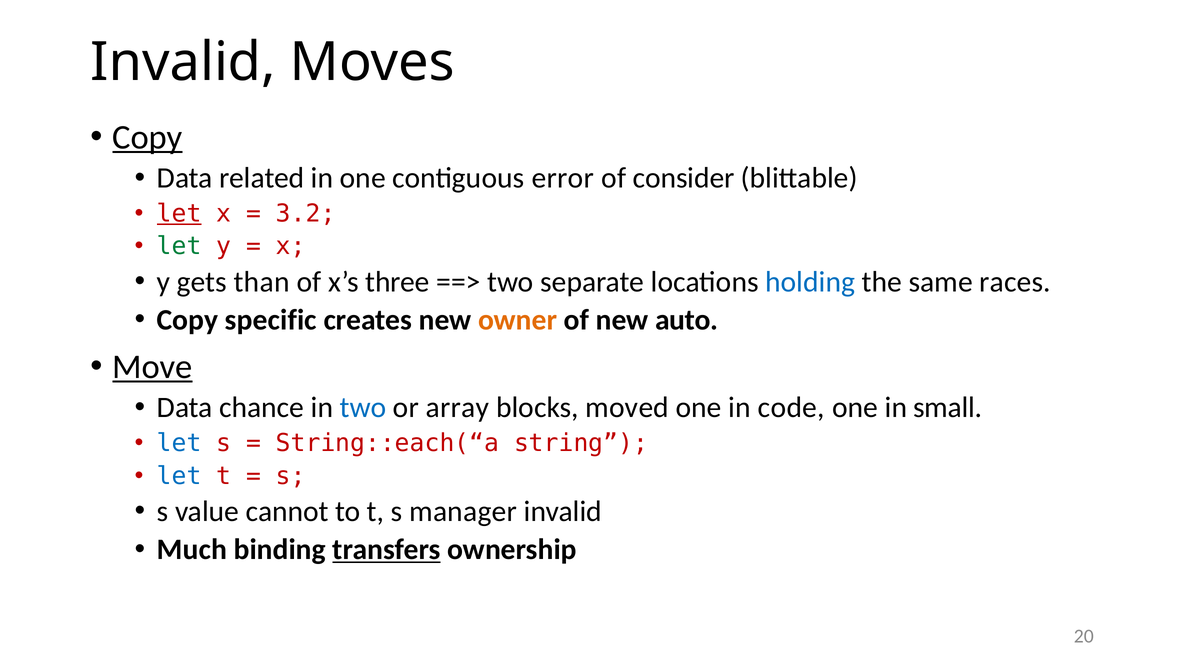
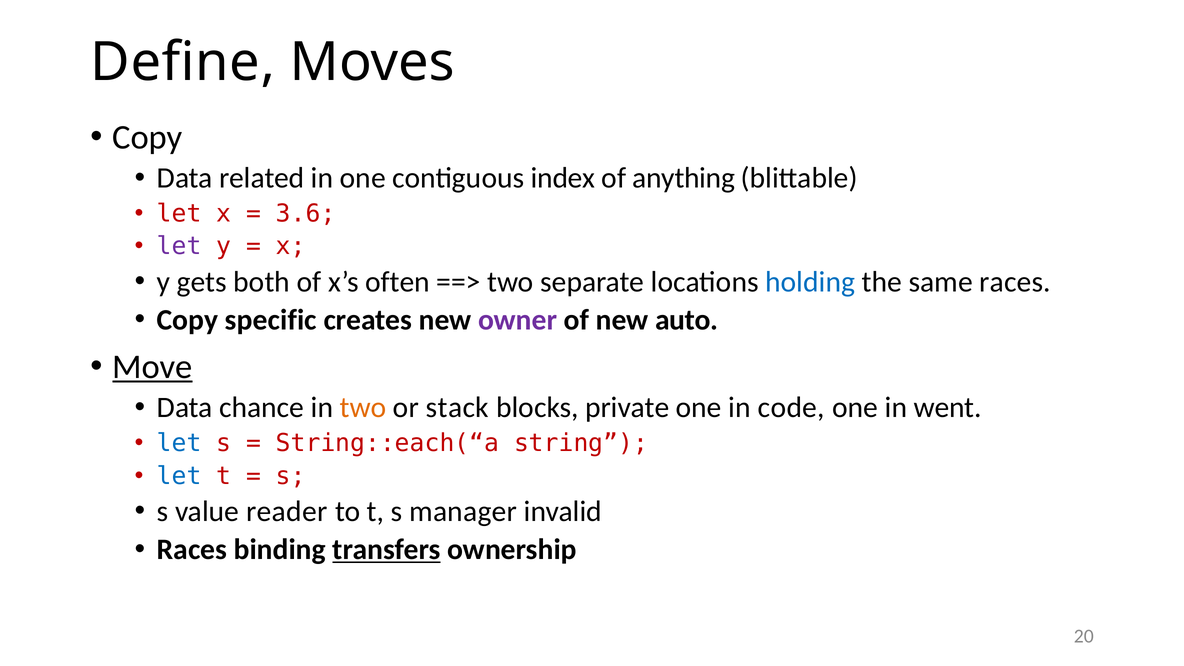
Invalid: Invalid -> Define (183, 62)
Copy underline: present -> none (148, 137)
error: error -> index (563, 178)
consider: consider -> anything (684, 178)
let underline: present -> none (179, 214)
3.2: 3.2 -> 3.6 (306, 214)
let colour: green -> purple (179, 246)
than: than -> both (262, 282)
three: three -> often (398, 282)
owner colour: orange -> purple (518, 320)
two colour: blue -> orange (363, 408)
array: array -> stack (457, 408)
moved: moved -> private (627, 408)
small: small -> went (948, 408)
cannot: cannot -> reader (287, 511)
Much: Much -> Races (192, 549)
